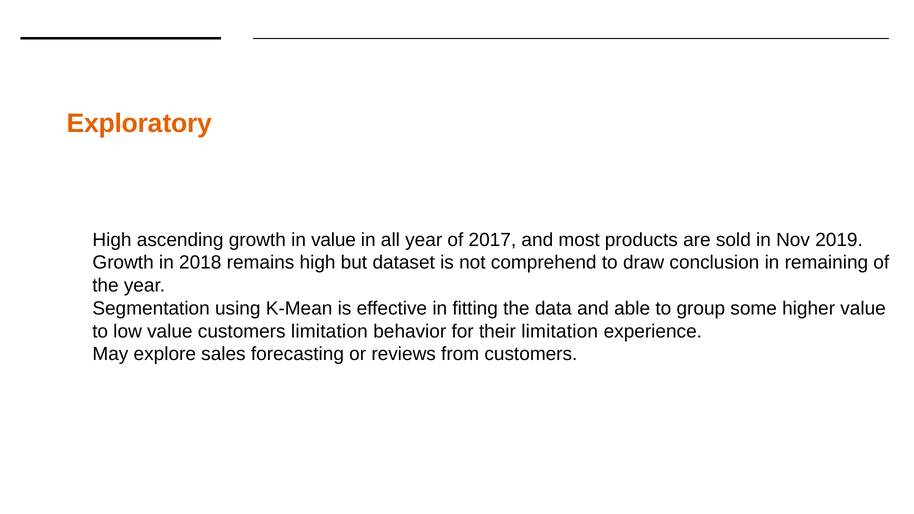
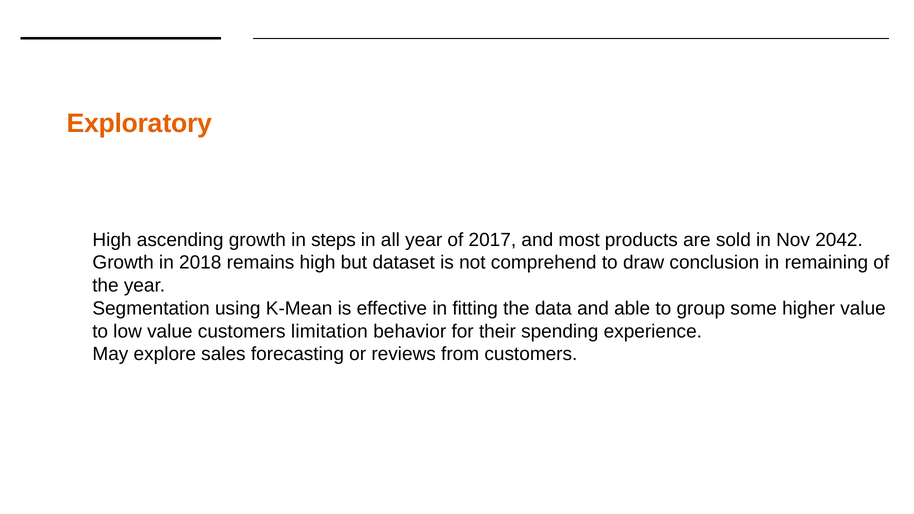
in value: value -> steps (333, 240)
2019: 2019 -> 2042 (839, 240)
their limitation: limitation -> spending (560, 331)
